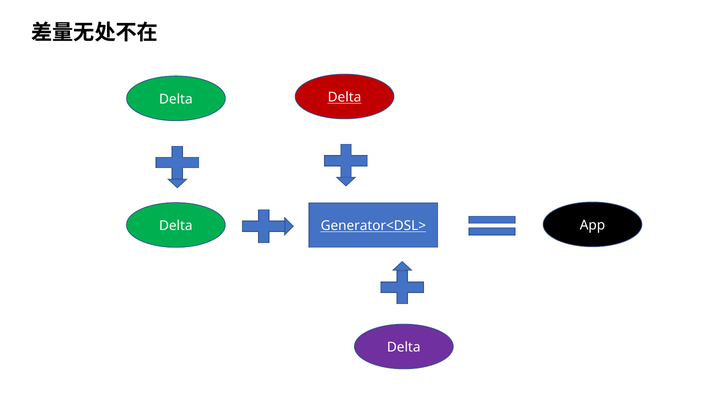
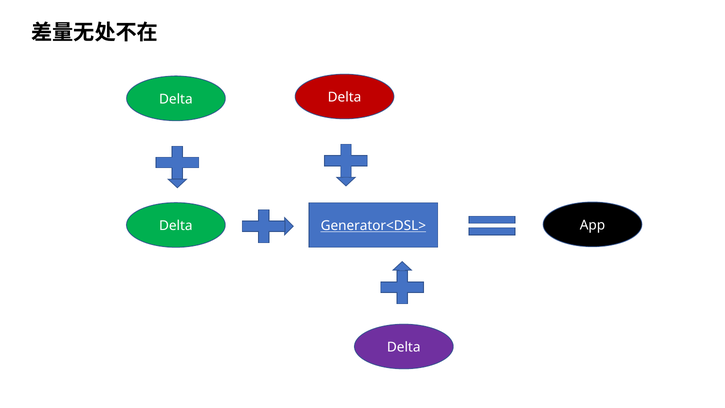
Delta underline: present -> none (344, 97)
